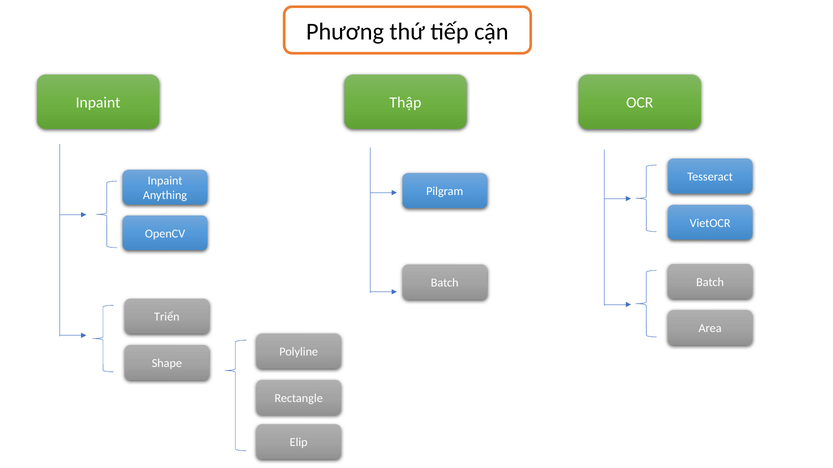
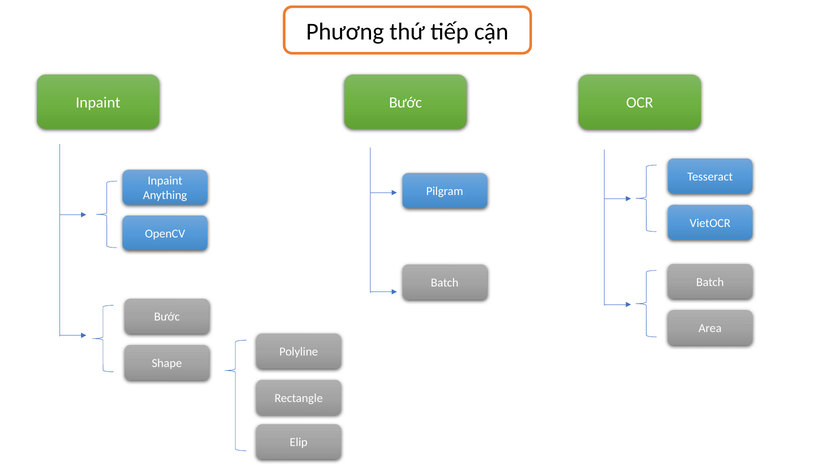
Inpaint Thập: Thập -> Bước (406, 103)
Triển: Triển -> Bước (167, 317)
